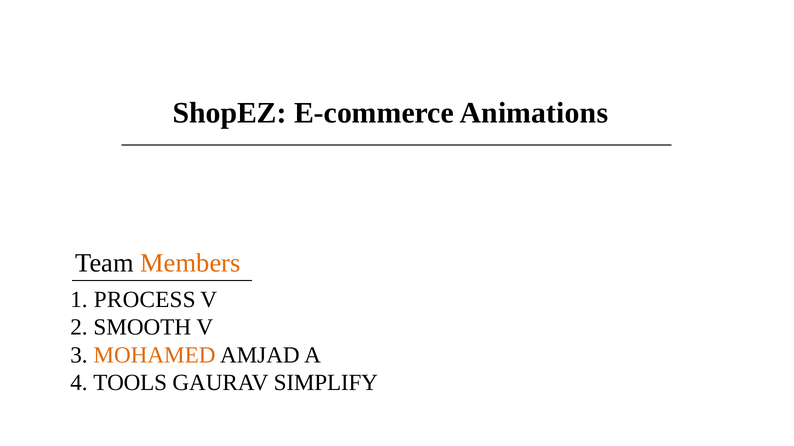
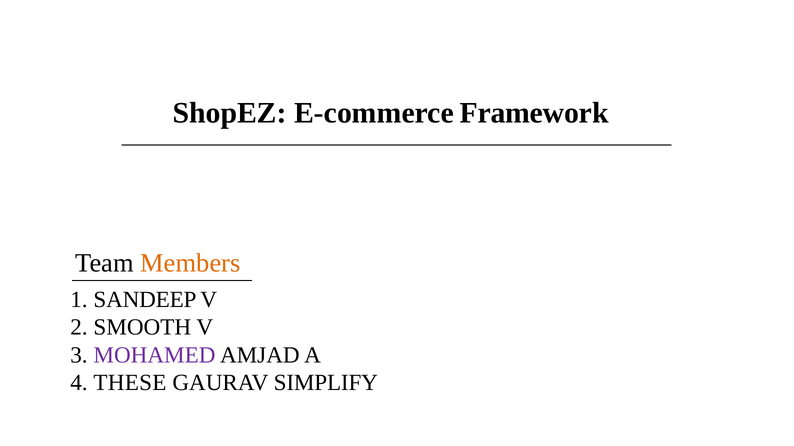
Animations: Animations -> Framework (534, 113)
PROCESS: PROCESS -> SANDEEP (145, 300)
MOHAMED colour: orange -> purple (154, 356)
TOOLS: TOOLS -> THESE (130, 383)
